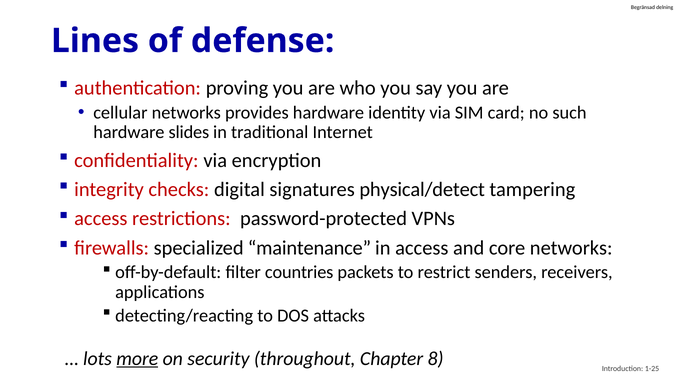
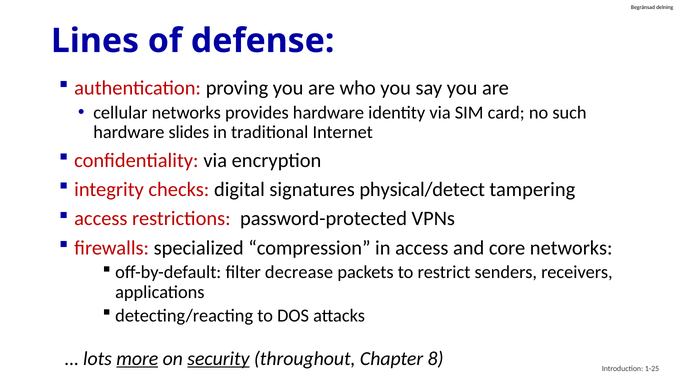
maintenance: maintenance -> compression (309, 248)
countries: countries -> decrease (299, 272)
security underline: none -> present (218, 358)
